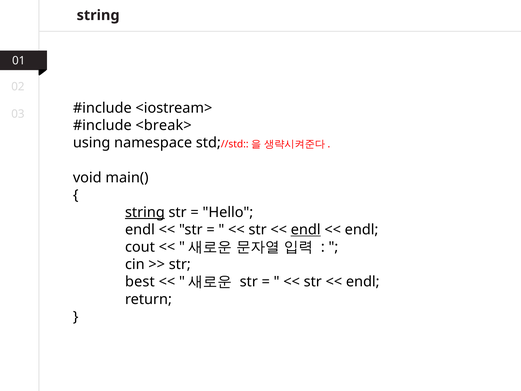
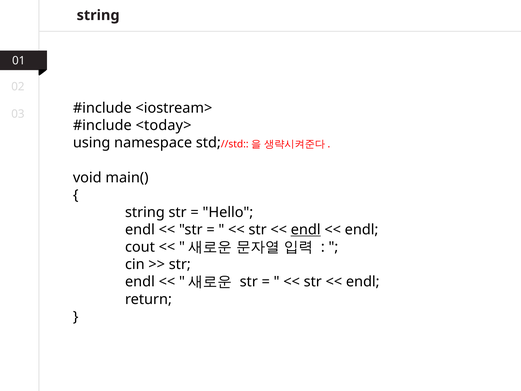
<break>: <break> -> <today> (164, 125)
string underline: present -> none (145, 212)
best: best -> endl (140, 282)
